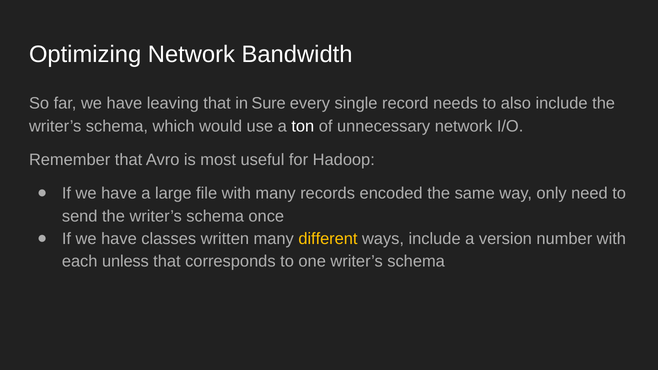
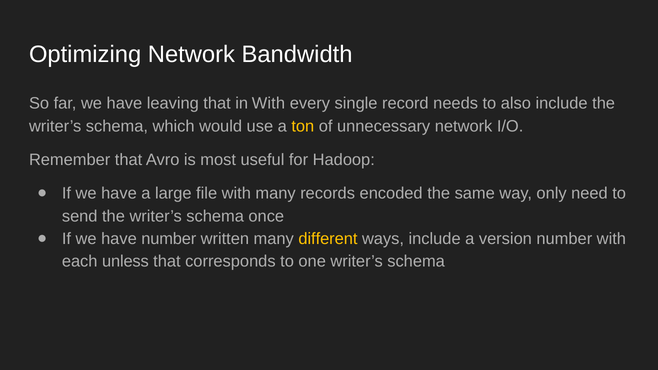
in Sure: Sure -> With (268, 103)
ton colour: white -> yellow (303, 126)
have classes: classes -> number (169, 239)
